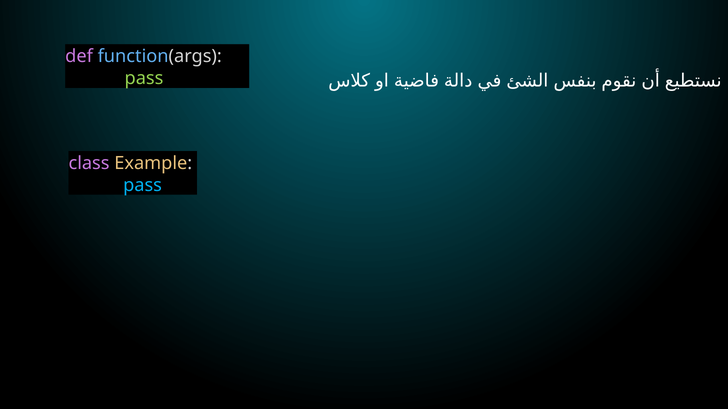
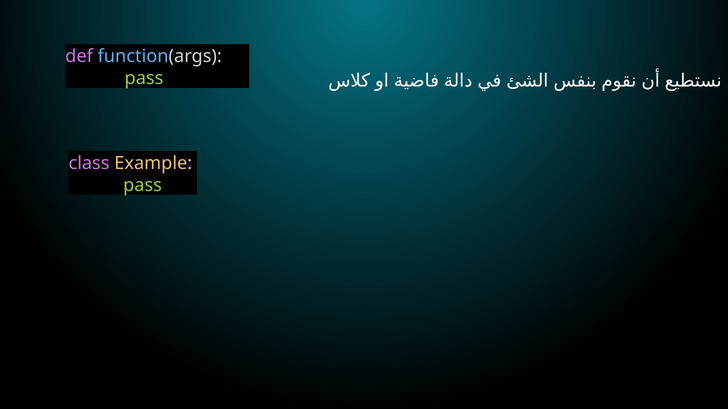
pass colour: light blue -> light green (143, 185)
